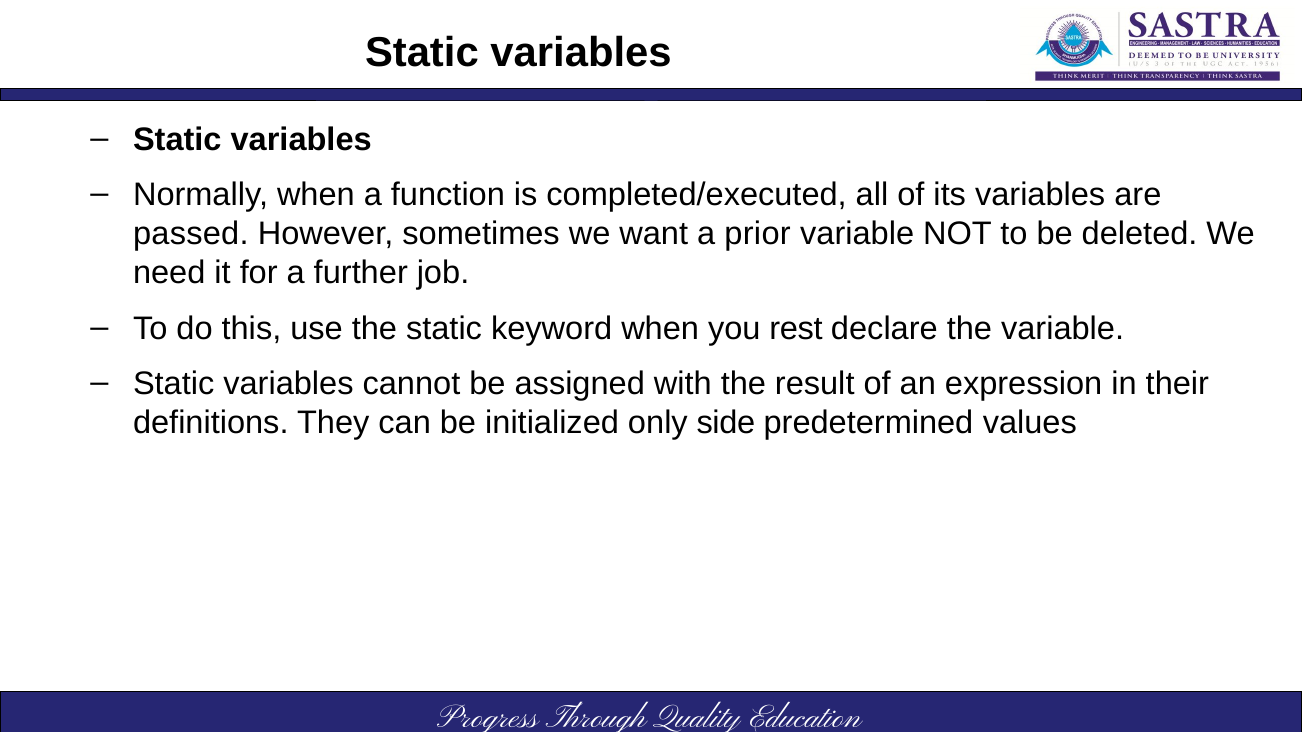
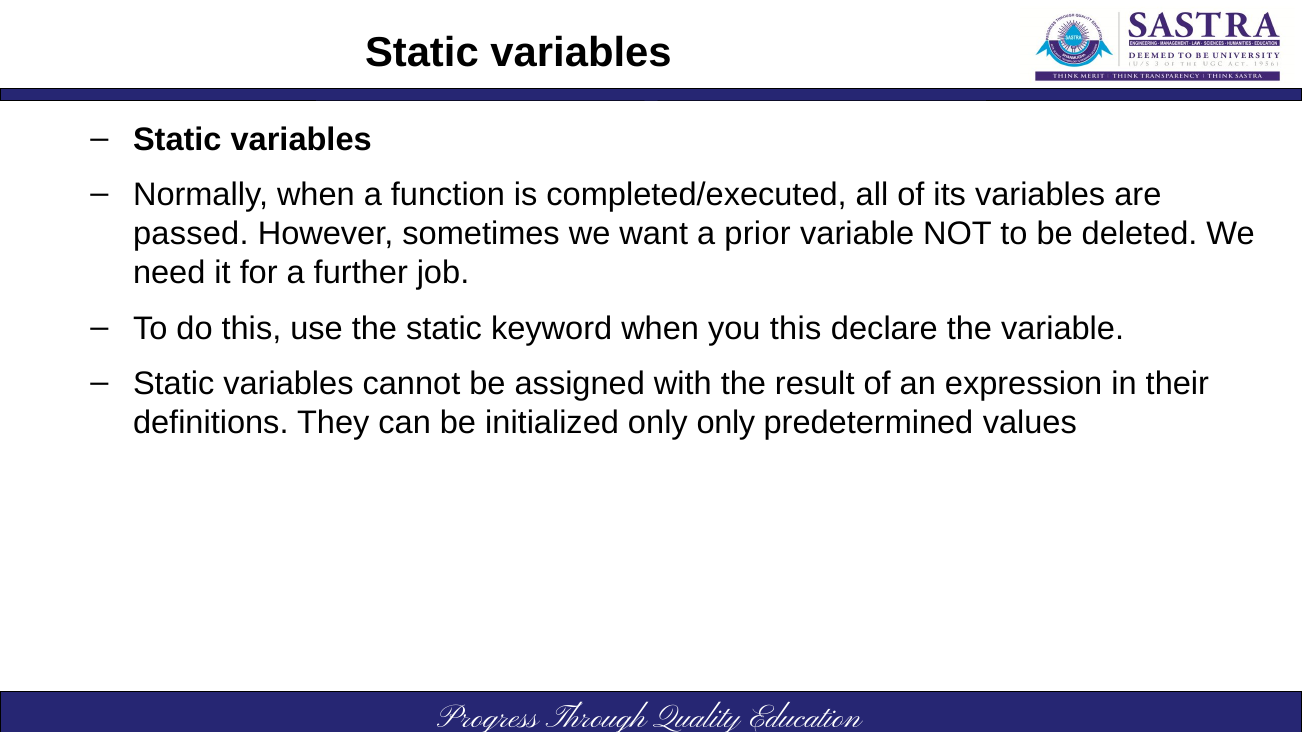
you rest: rest -> this (796, 329)
only side: side -> only (726, 423)
